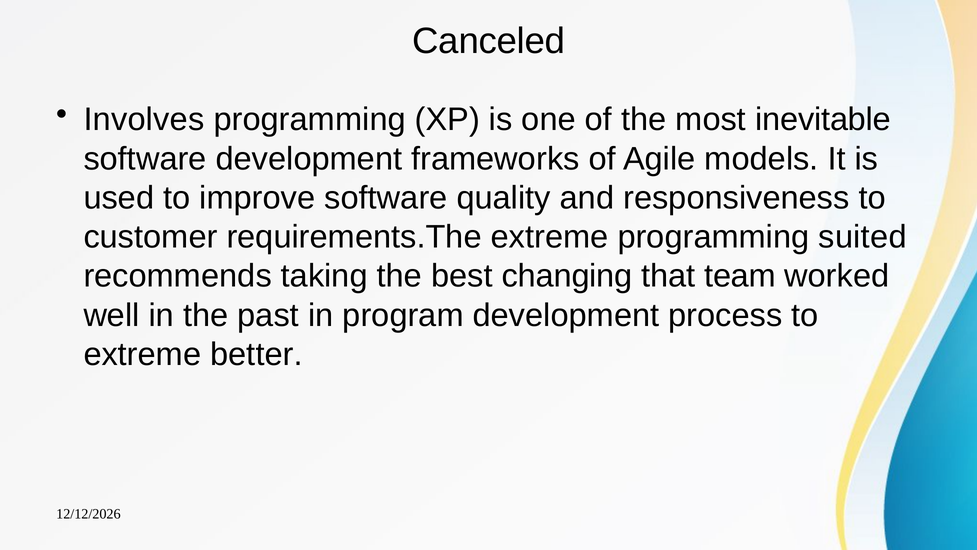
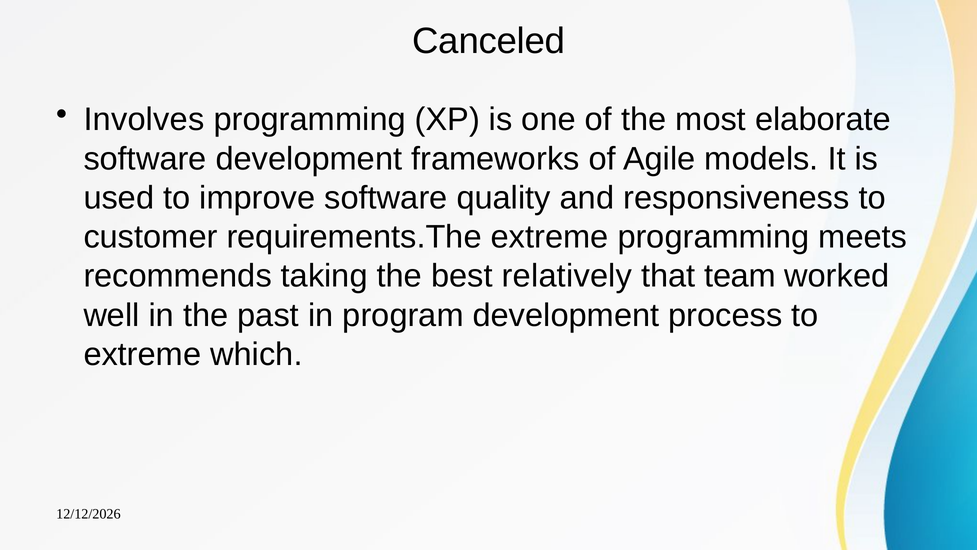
inevitable: inevitable -> elaborate (823, 120)
suited: suited -> meets (863, 237)
changing: changing -> relatively (567, 276)
better: better -> which (256, 354)
